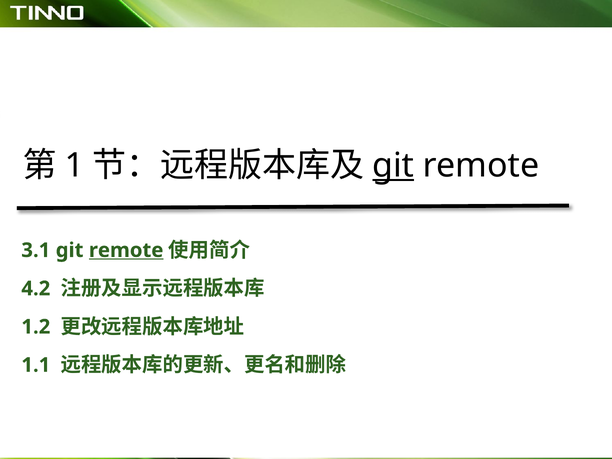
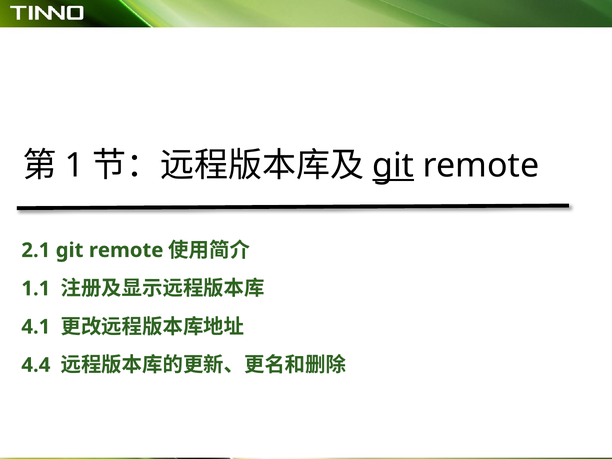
3.1: 3.1 -> 2.1 (36, 250)
remote underline: present -> none (126, 250)
4.2: 4.2 -> 1.1 (36, 289)
1.2: 1.2 -> 4.1 (36, 327)
1.1: 1.1 -> 4.4 (36, 365)
